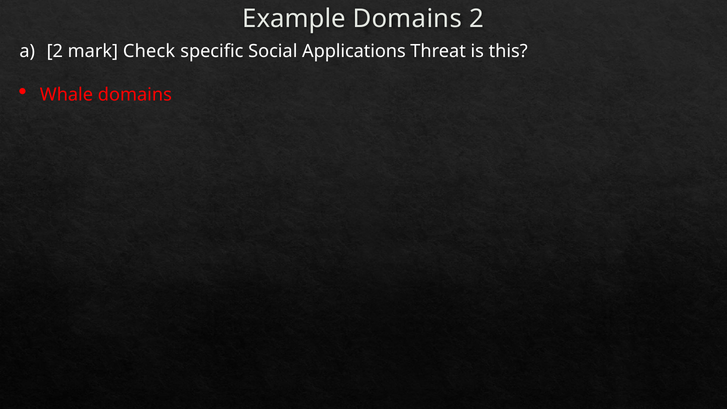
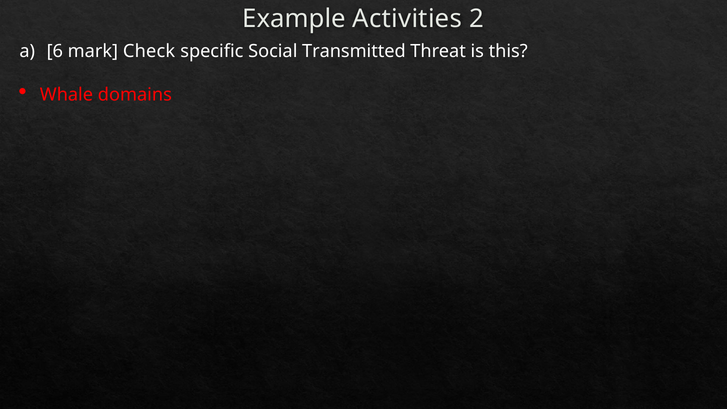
Example Domains: Domains -> Activities (407, 19)
2: 2 -> 6 (55, 51)
Applications: Applications -> Transmitted (354, 51)
